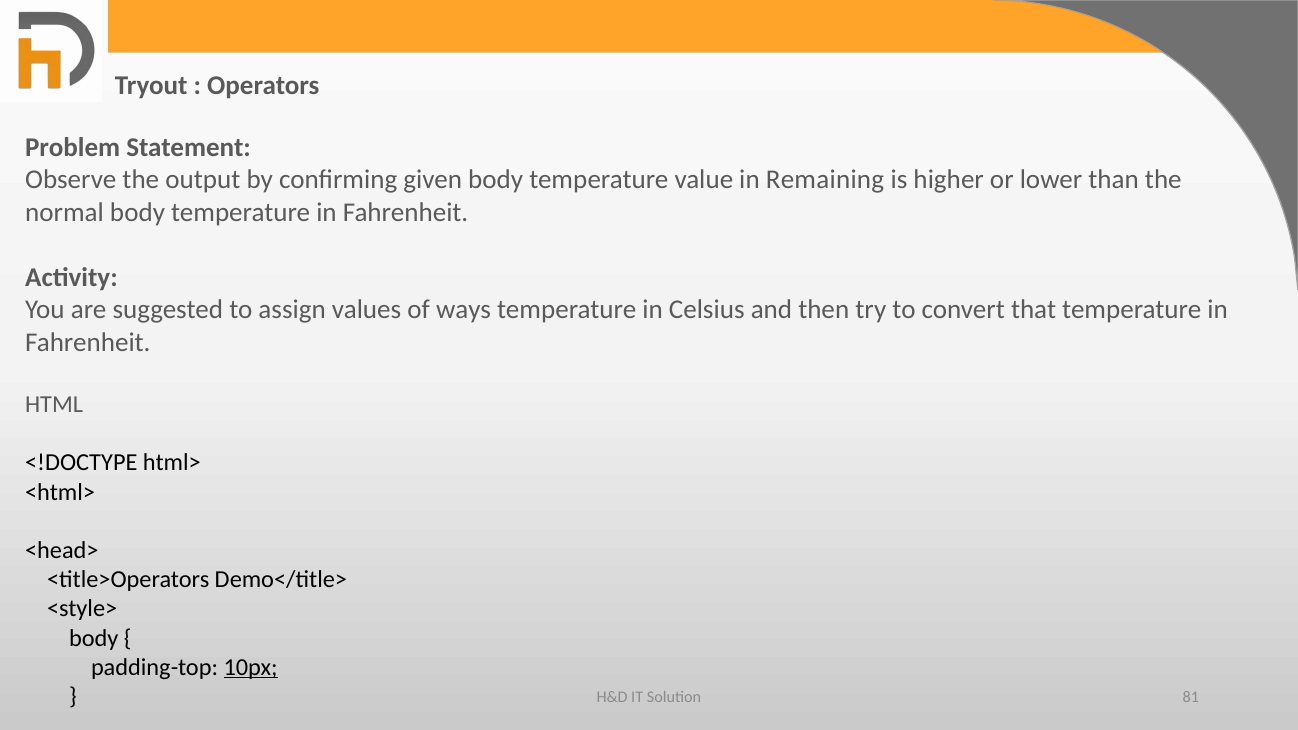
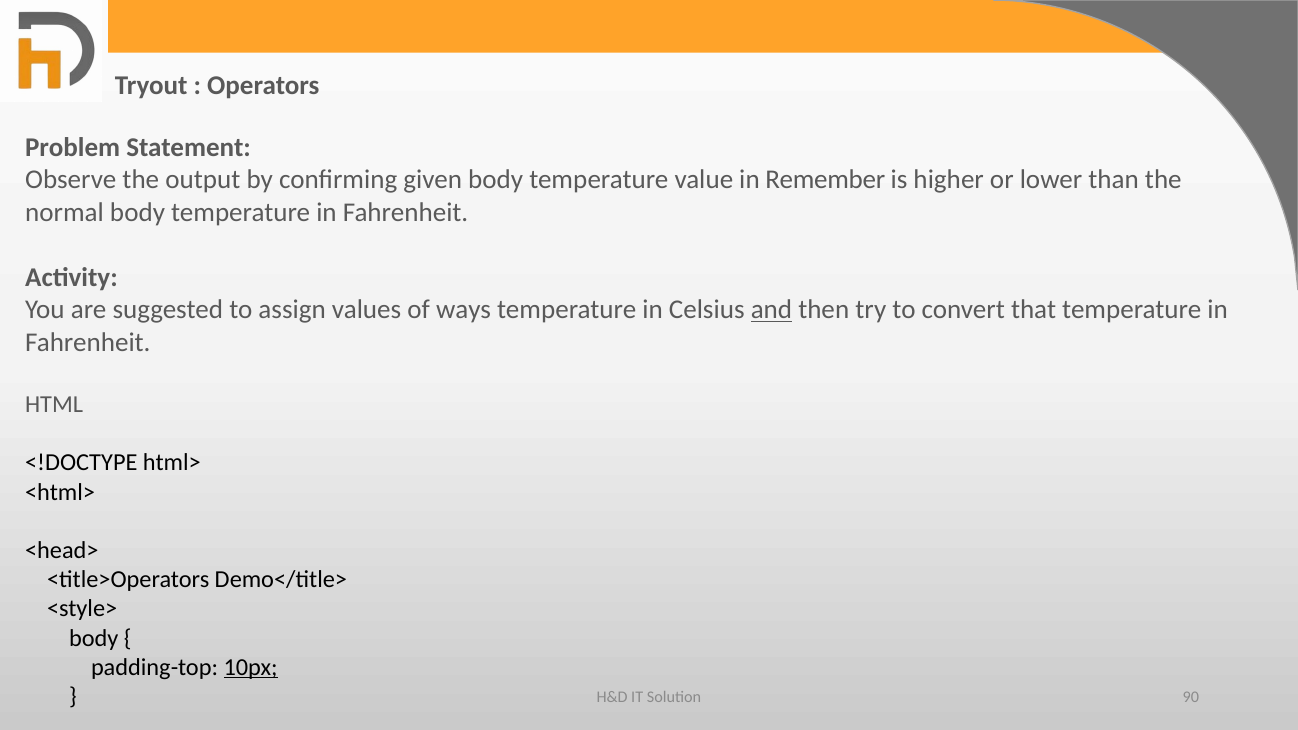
Remaining: Remaining -> Remember (825, 180)
and underline: none -> present (771, 310)
81: 81 -> 90 (1191, 697)
